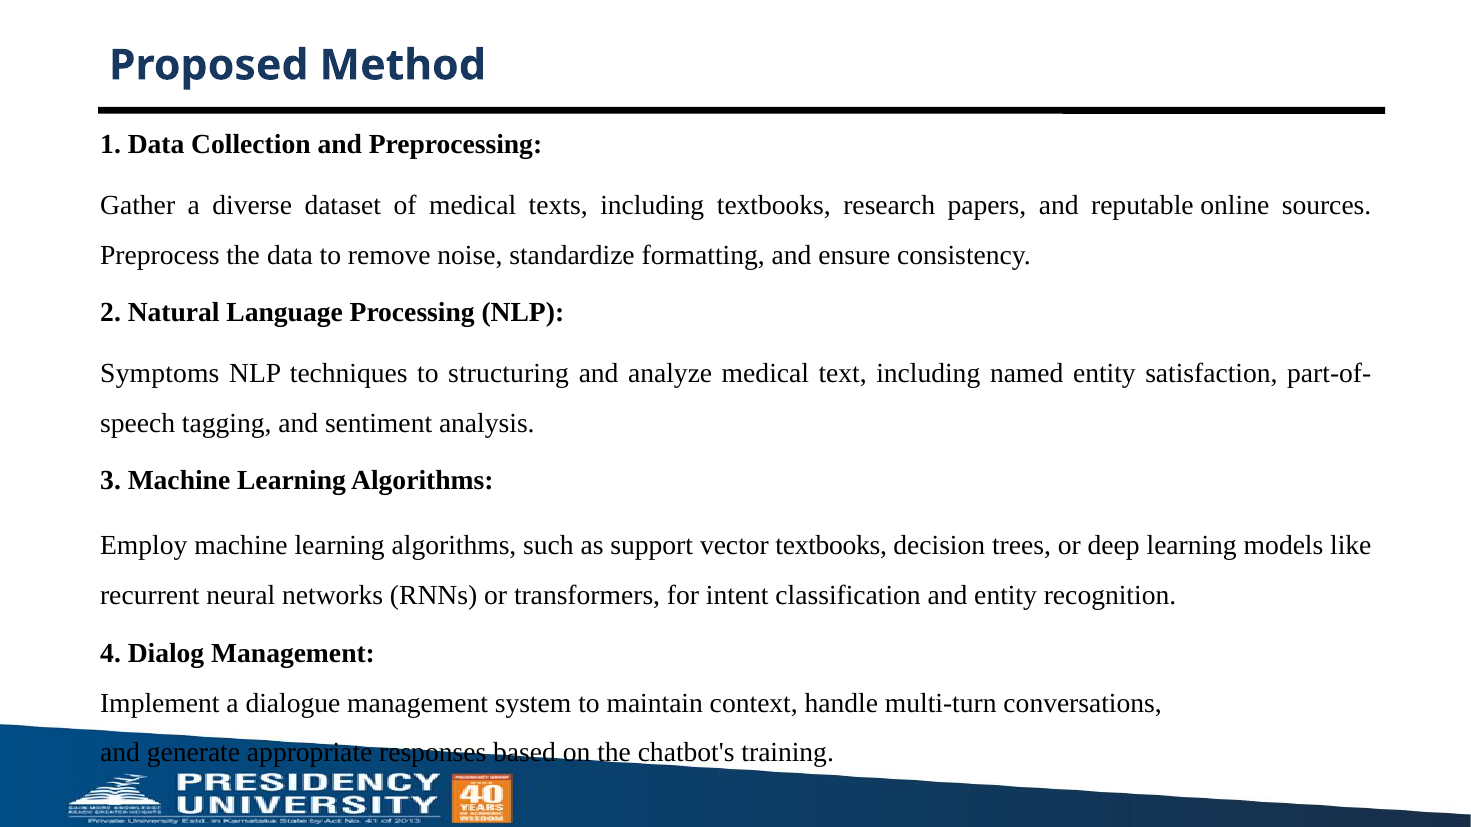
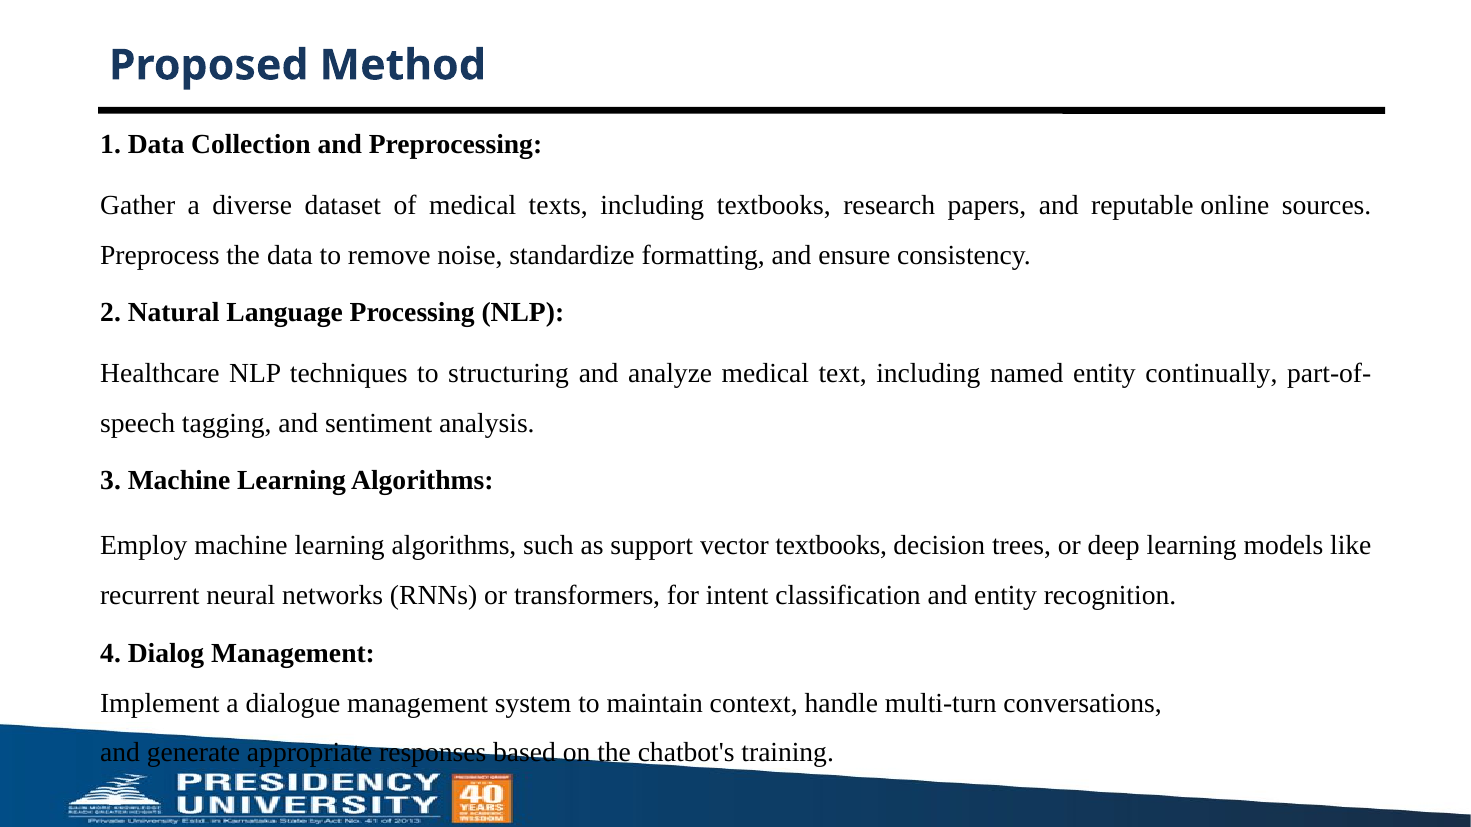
Symptoms: Symptoms -> Healthcare (160, 374)
satisfaction: satisfaction -> continually (1211, 374)
